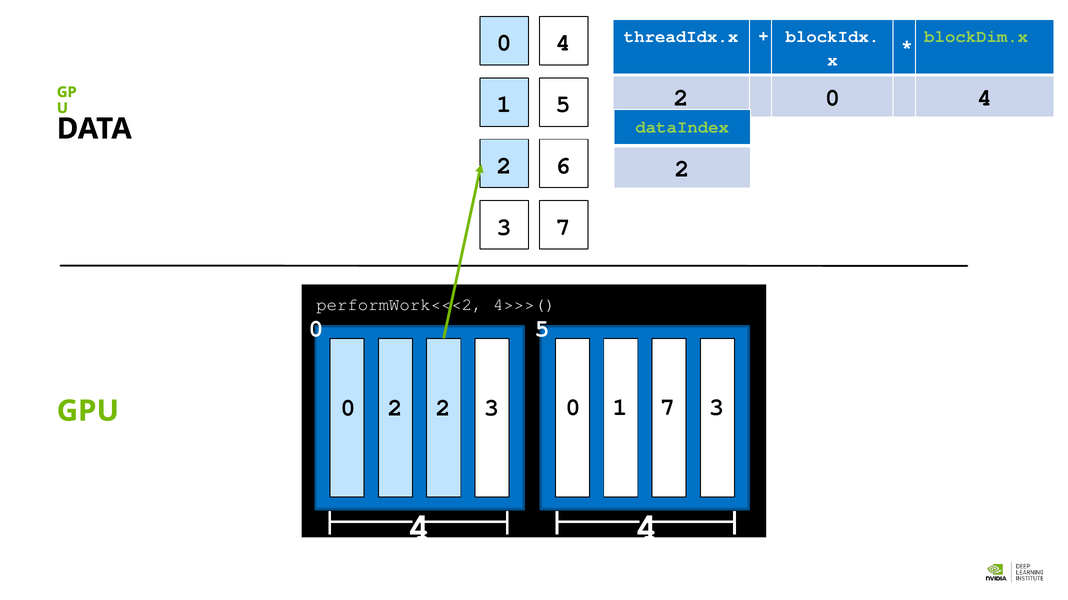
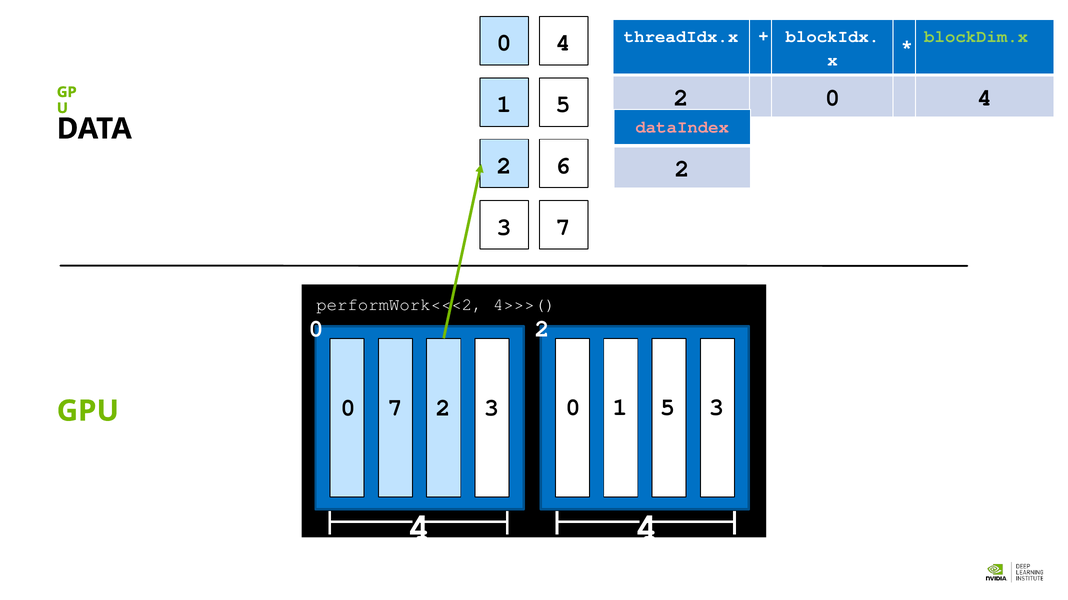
dataIndex colour: light green -> pink (682, 127)
0 5: 5 -> 2 (542, 329)
0 2: 2 -> 7 (395, 408)
1 7: 7 -> 5 (668, 408)
